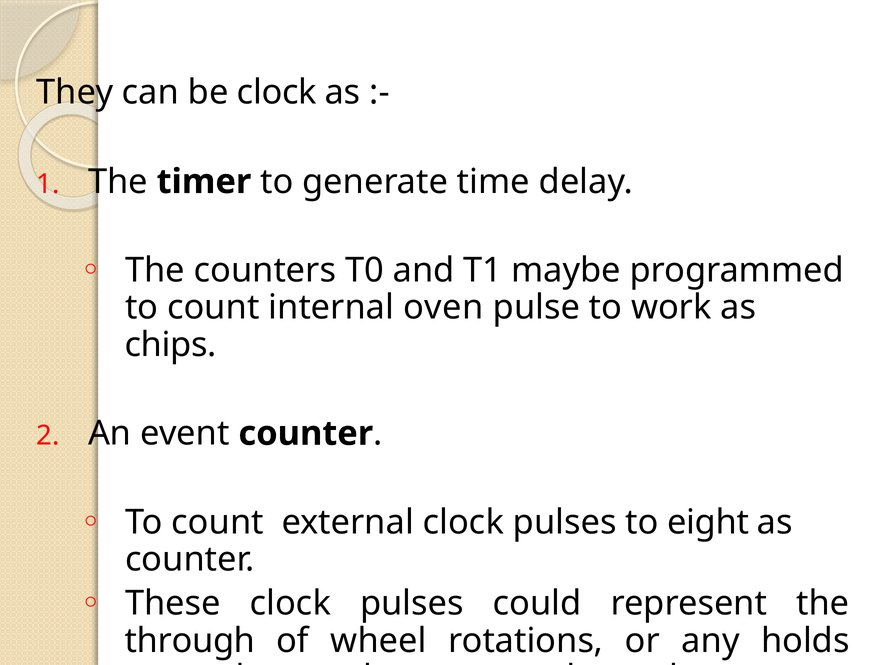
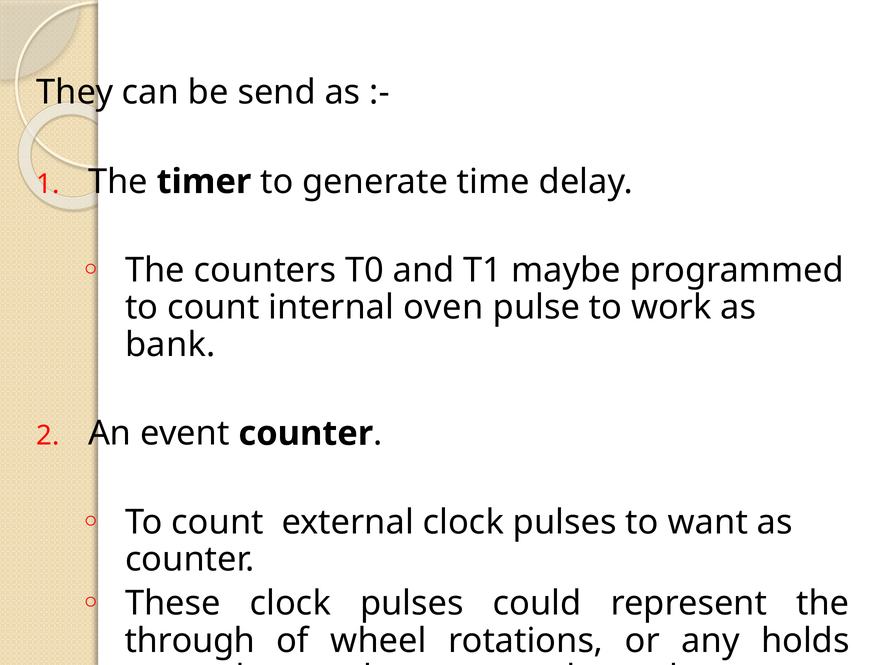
be clock: clock -> send (277, 92)
chips: chips -> bank (170, 345)
eight: eight -> want (708, 522)
